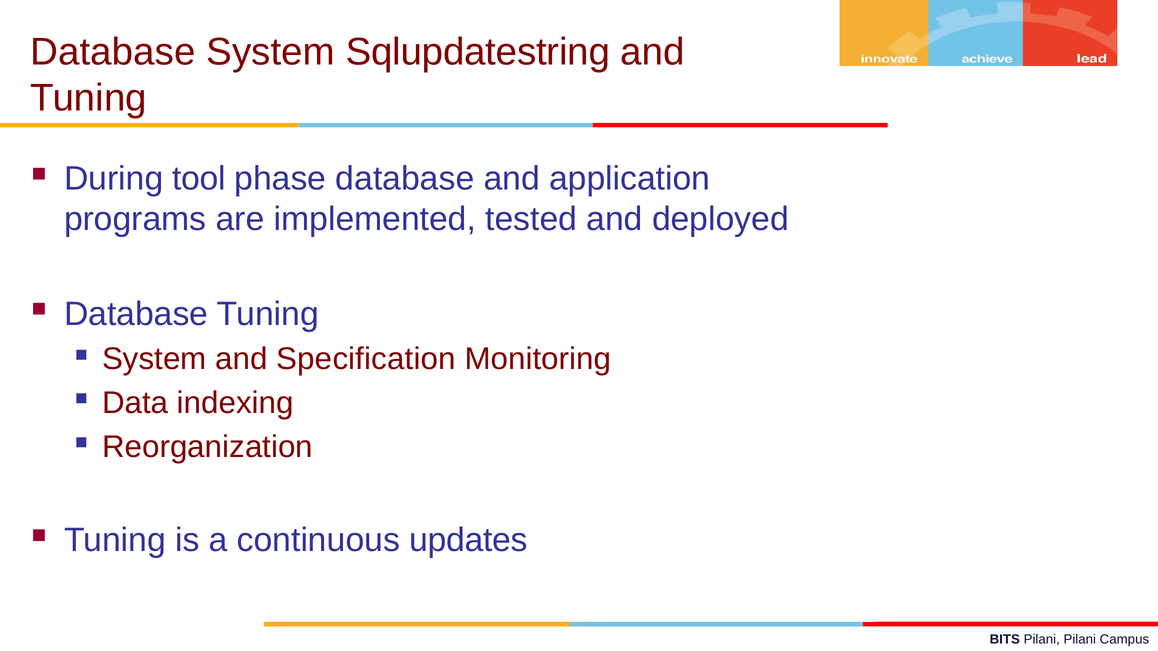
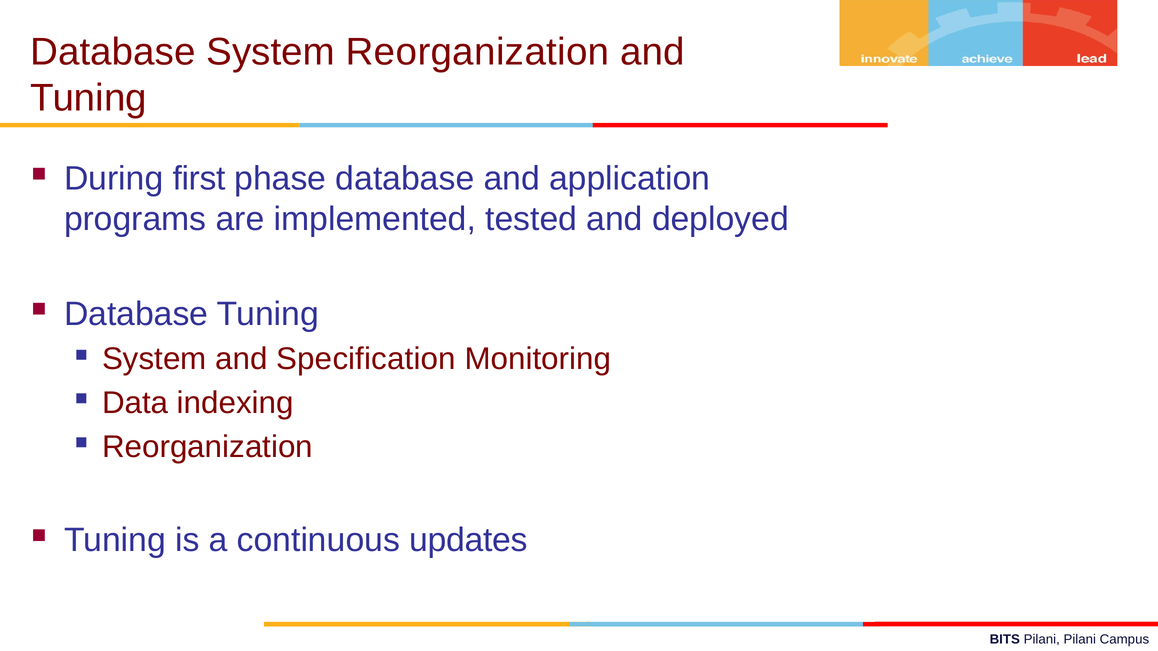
System Sqlupdatestring: Sqlupdatestring -> Reorganization (478, 52)
tool: tool -> first (199, 179)
